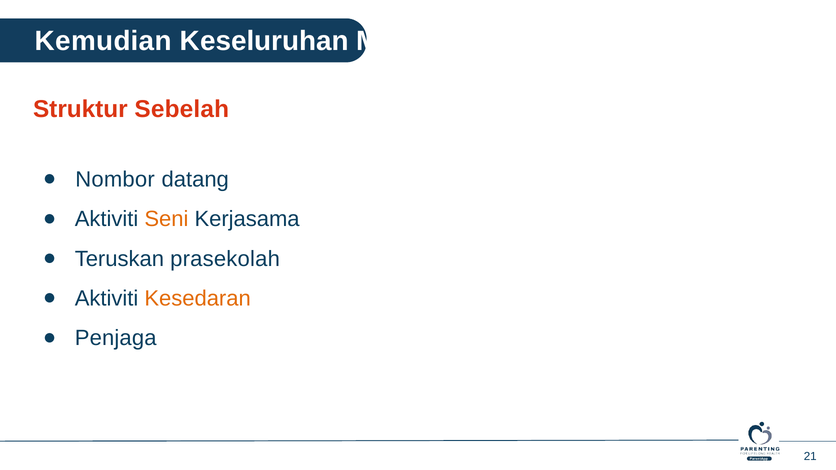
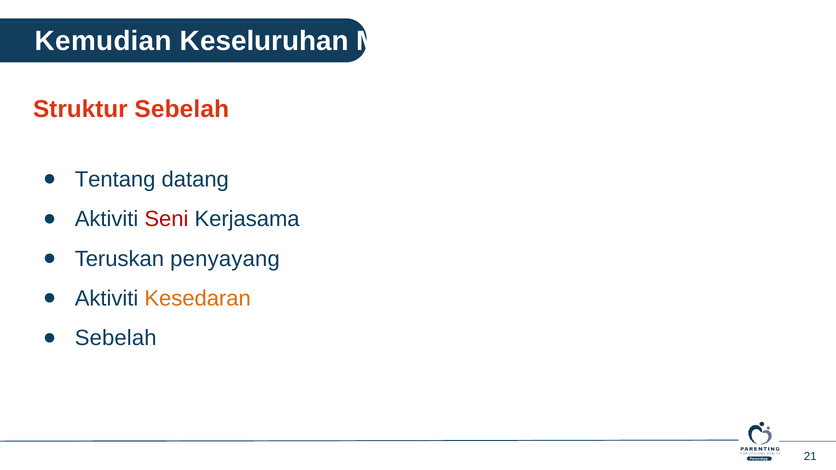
Nombor: Nombor -> Tentang (115, 180)
Seni colour: orange -> red (166, 219)
prasekolah: prasekolah -> penyayang (225, 259)
Penjaga: Penjaga -> Sebelah (116, 338)
